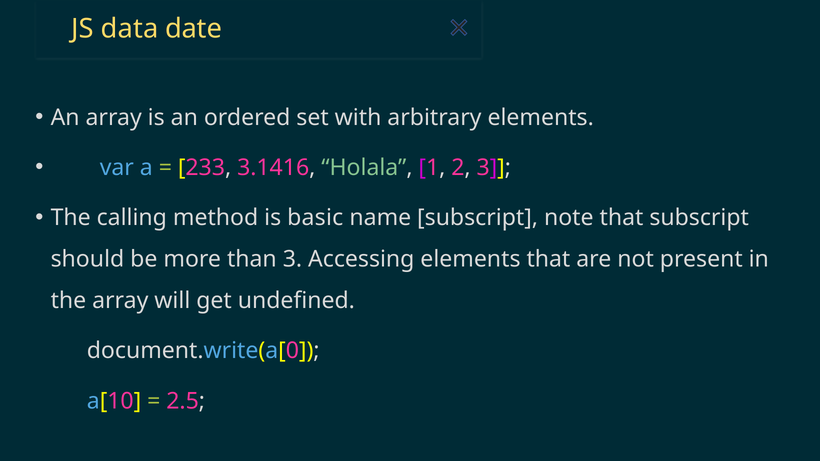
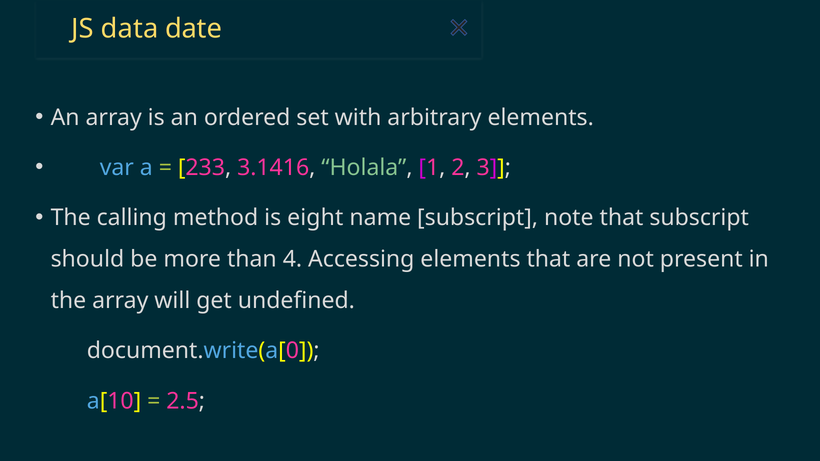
basic: basic -> eight (315, 218)
than 3: 3 -> 4 (292, 259)
